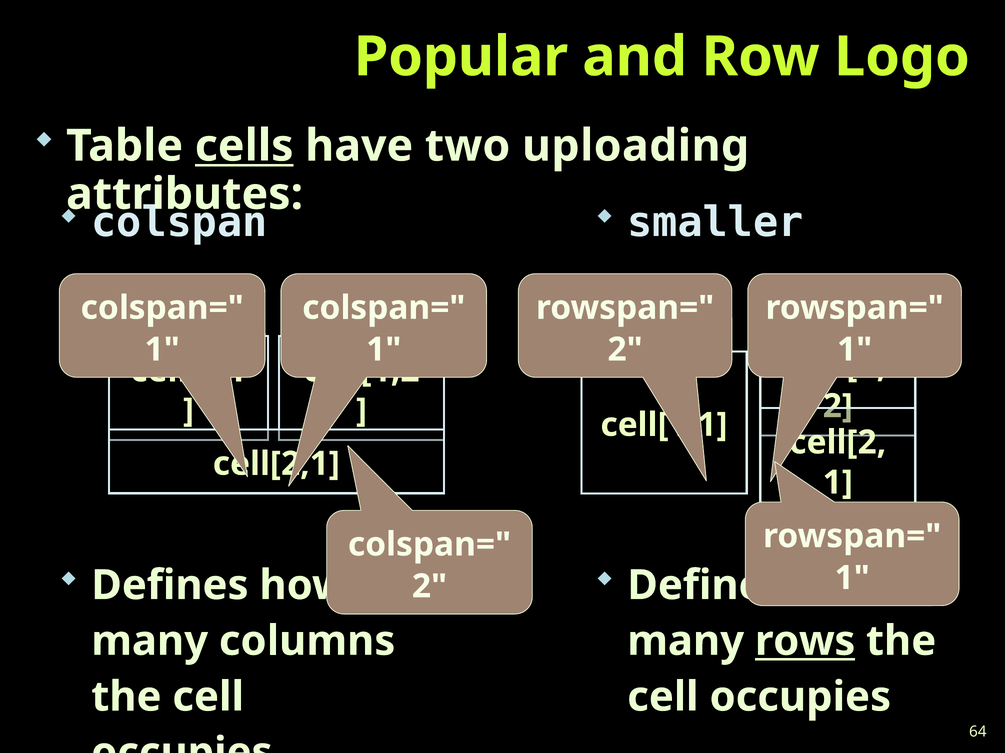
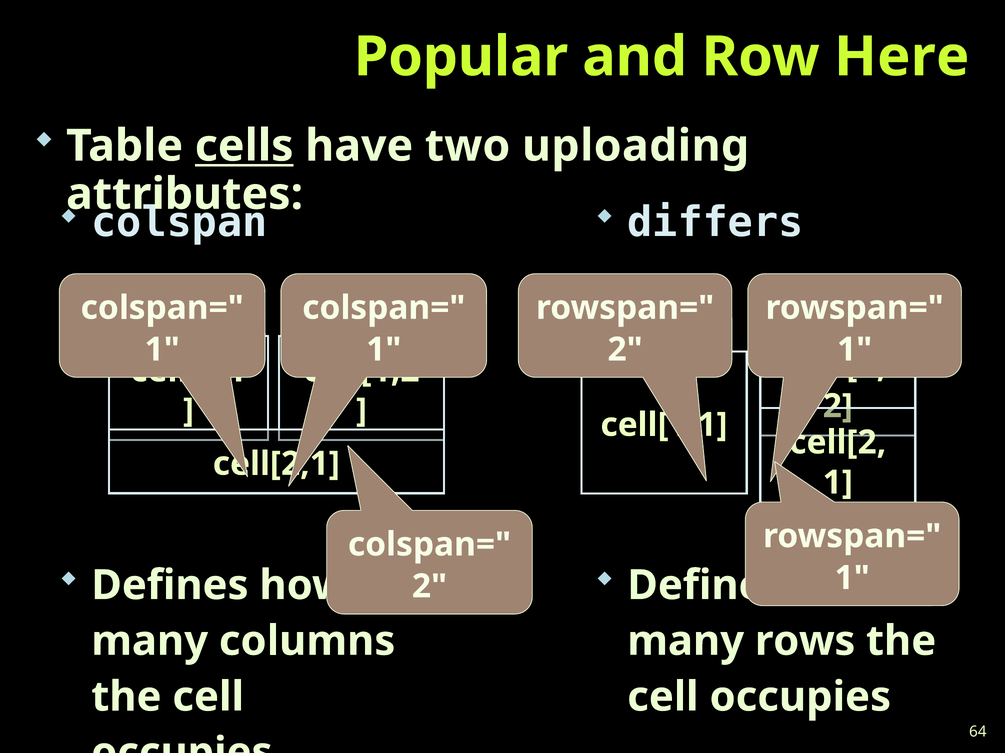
Logo: Logo -> Here (902, 57)
smaller: smaller -> differs (715, 223)
rows underline: present -> none (805, 642)
